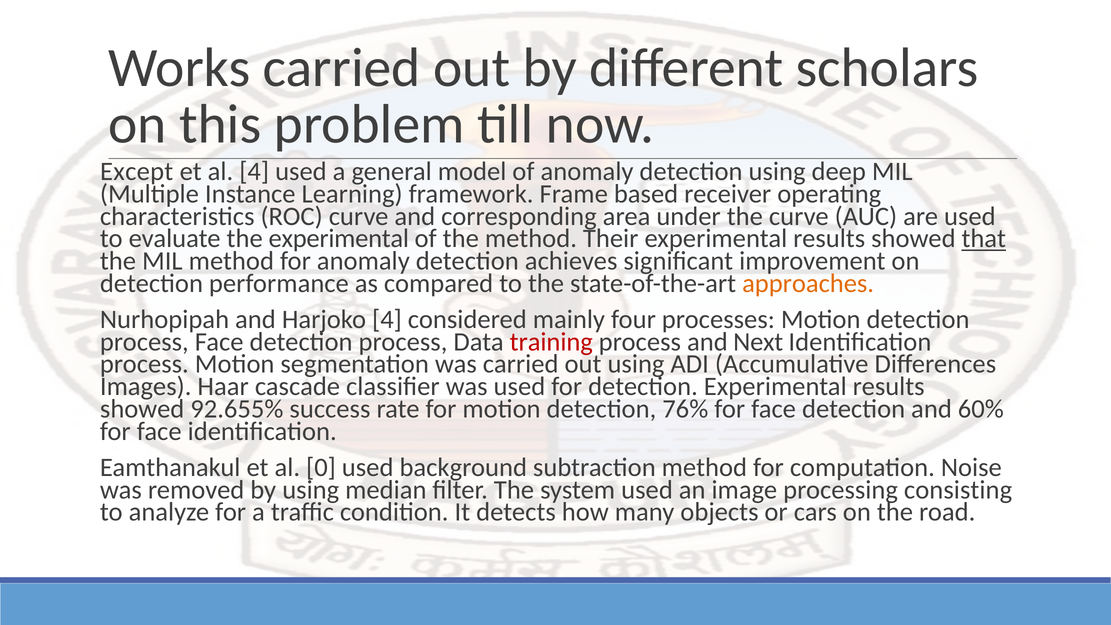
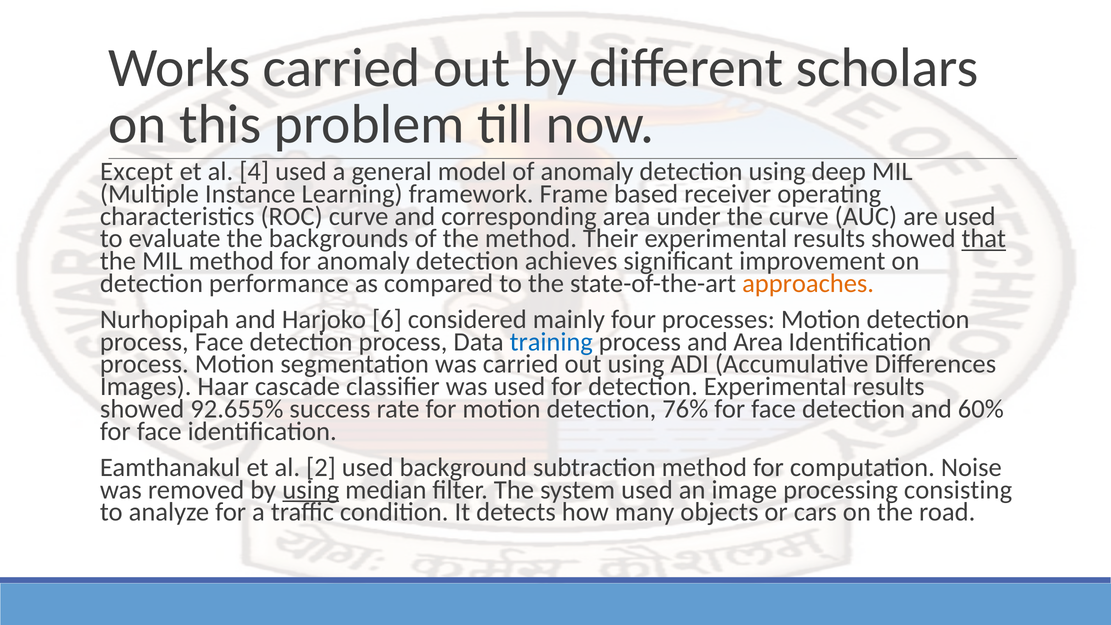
the experimental: experimental -> backgrounds (339, 239)
Harjoko 4: 4 -> 6 (387, 319)
training colour: red -> blue (551, 342)
and Next: Next -> Area (758, 342)
0: 0 -> 2 (321, 467)
using underline: none -> present (311, 490)
